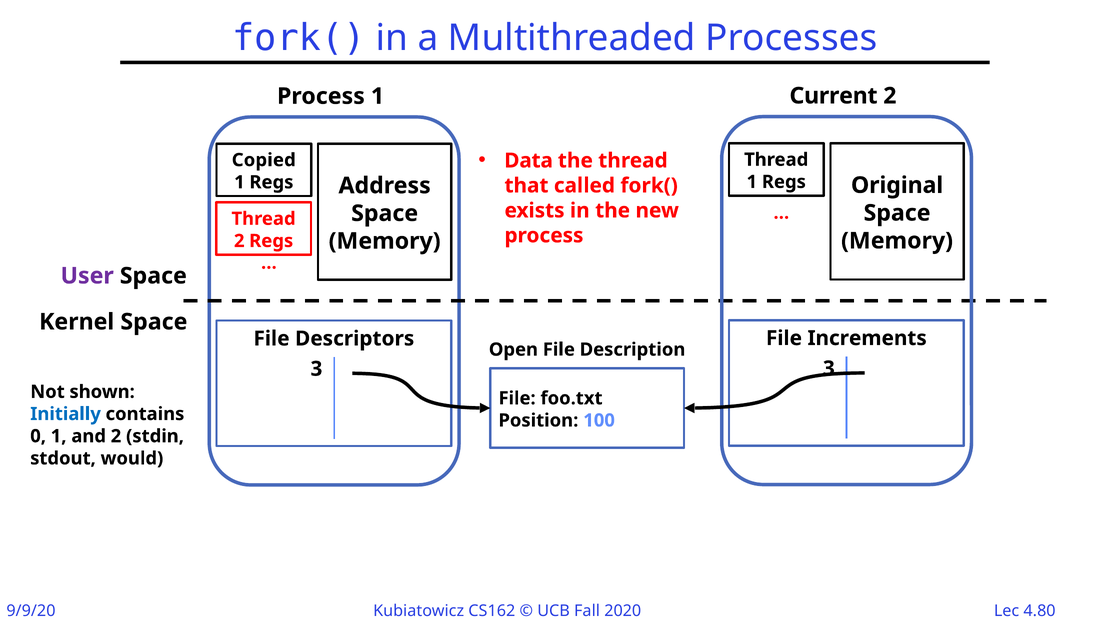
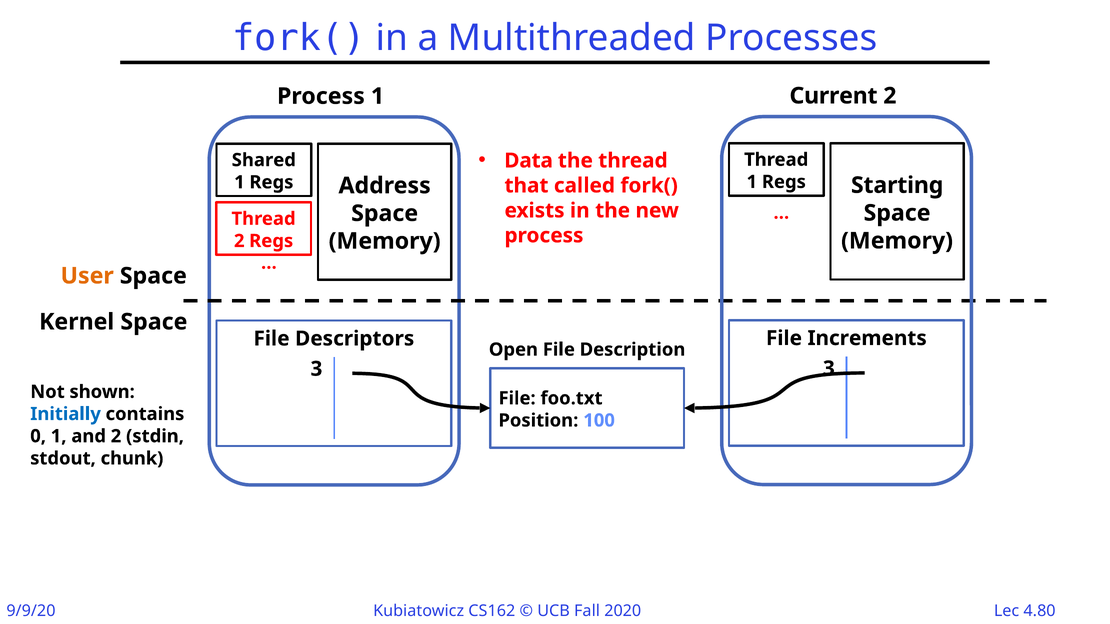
Copied: Copied -> Shared (264, 160)
Original: Original -> Starting (897, 185)
User colour: purple -> orange (87, 276)
would: would -> chunk (132, 459)
